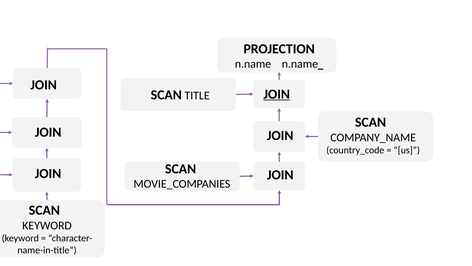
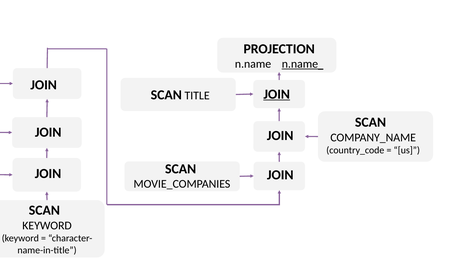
n.name underline: none -> present (300, 64)
